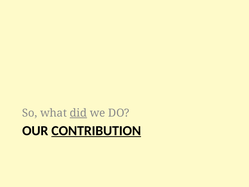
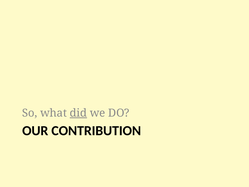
CONTRIBUTION underline: present -> none (96, 131)
